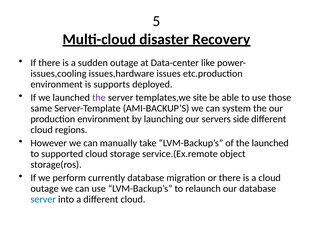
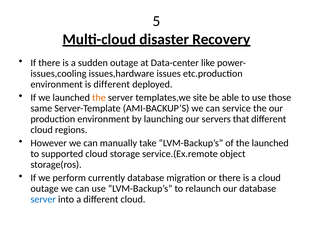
is supports: supports -> different (112, 85)
the colour: purple -> orange (99, 98)
system: system -> service (237, 109)
side: side -> that (241, 120)
